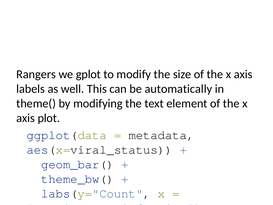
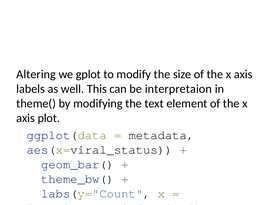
Rangers: Rangers -> Altering (36, 74)
automatically: automatically -> interpretaion (178, 89)
